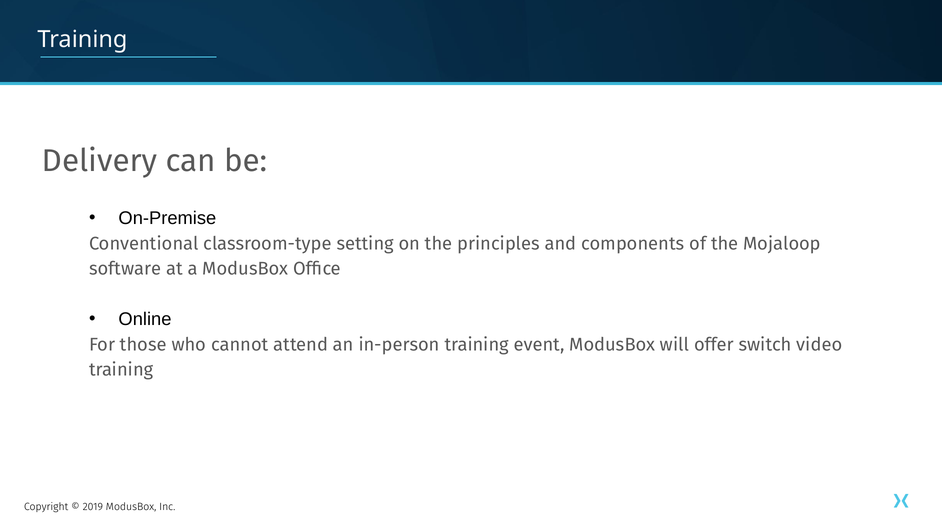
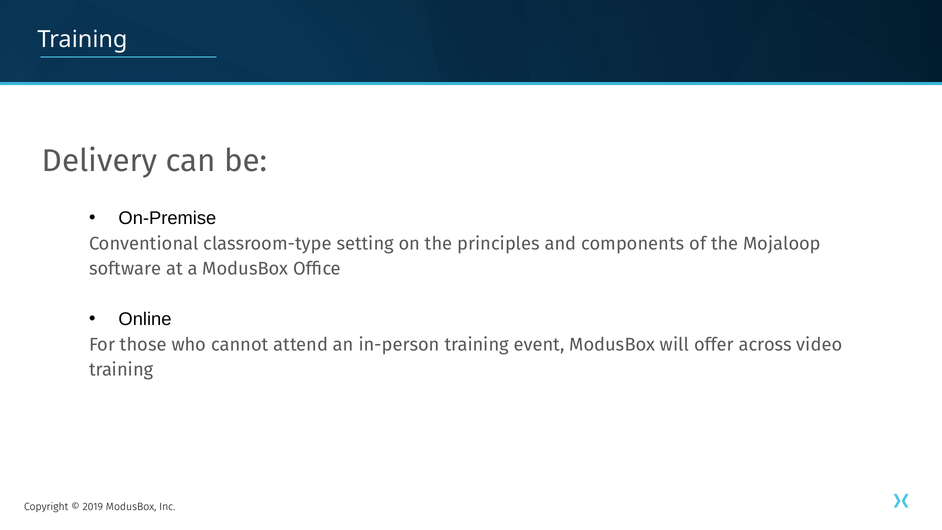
switch: switch -> across (765, 344)
